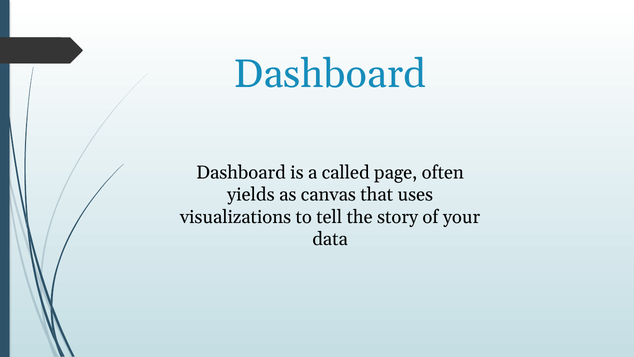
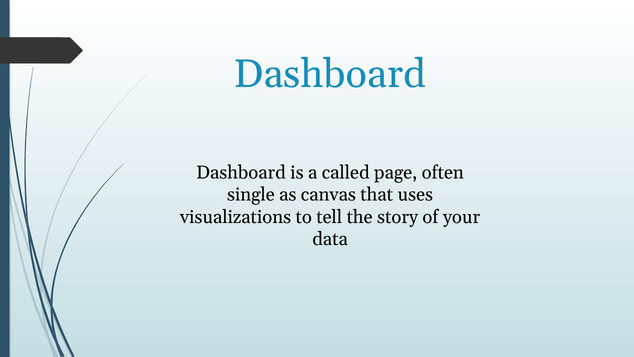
yields: yields -> single (251, 195)
